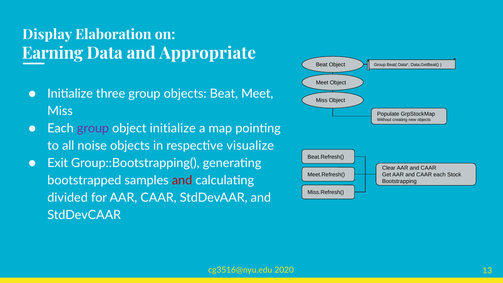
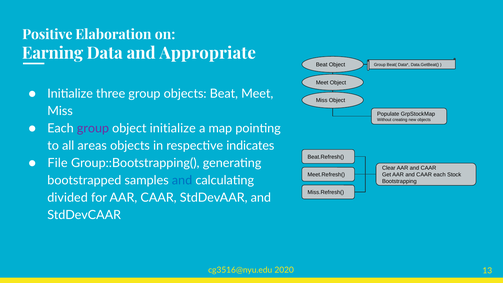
Display: Display -> Positive (47, 34)
noise: noise -> areas (92, 146)
visualize: visualize -> indicates (250, 146)
Exit: Exit -> File (58, 163)
and colour: red -> blue (182, 180)
